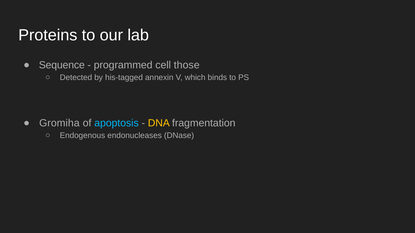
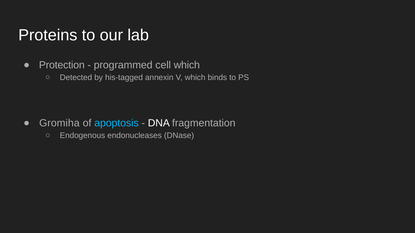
Sequence: Sequence -> Protection (62, 65)
cell those: those -> which (187, 65)
DNA colour: yellow -> white (159, 123)
